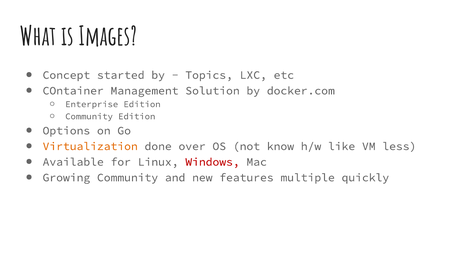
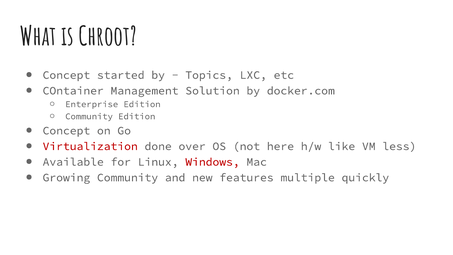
Images: Images -> Chroot (108, 37)
Options: Options -> Concept (66, 131)
Virtualization colour: orange -> red (90, 146)
know: know -> here (280, 146)
